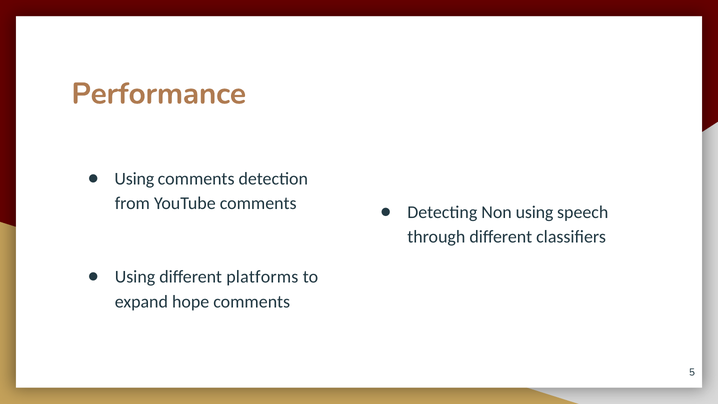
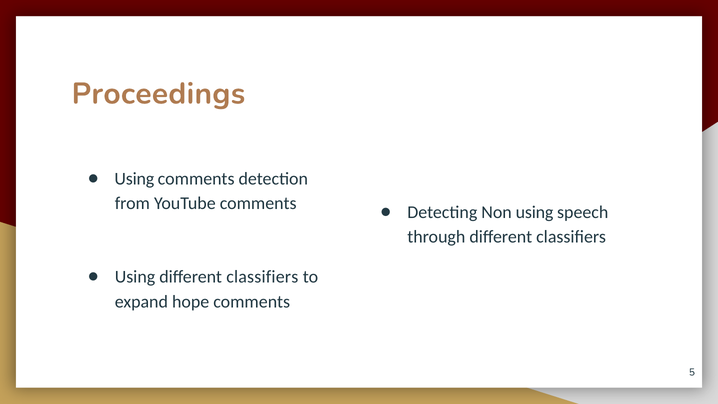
Performance: Performance -> Proceedings (158, 94)
Using different platforms: platforms -> classifiers (262, 277)
